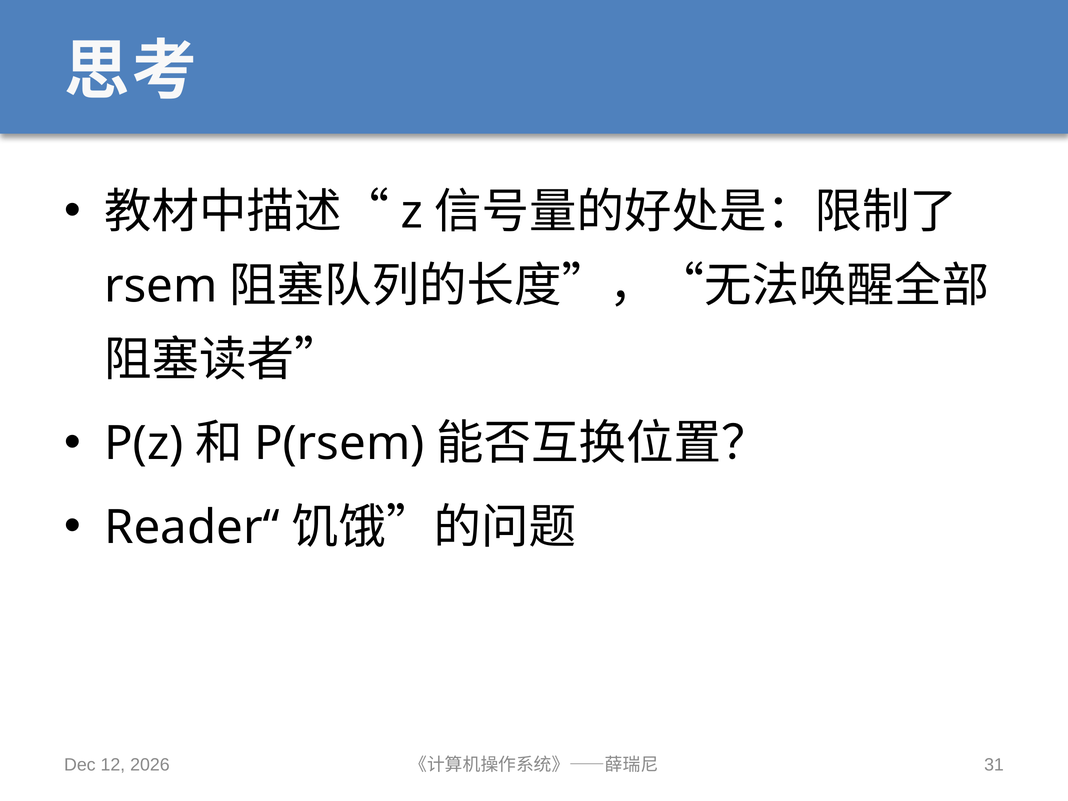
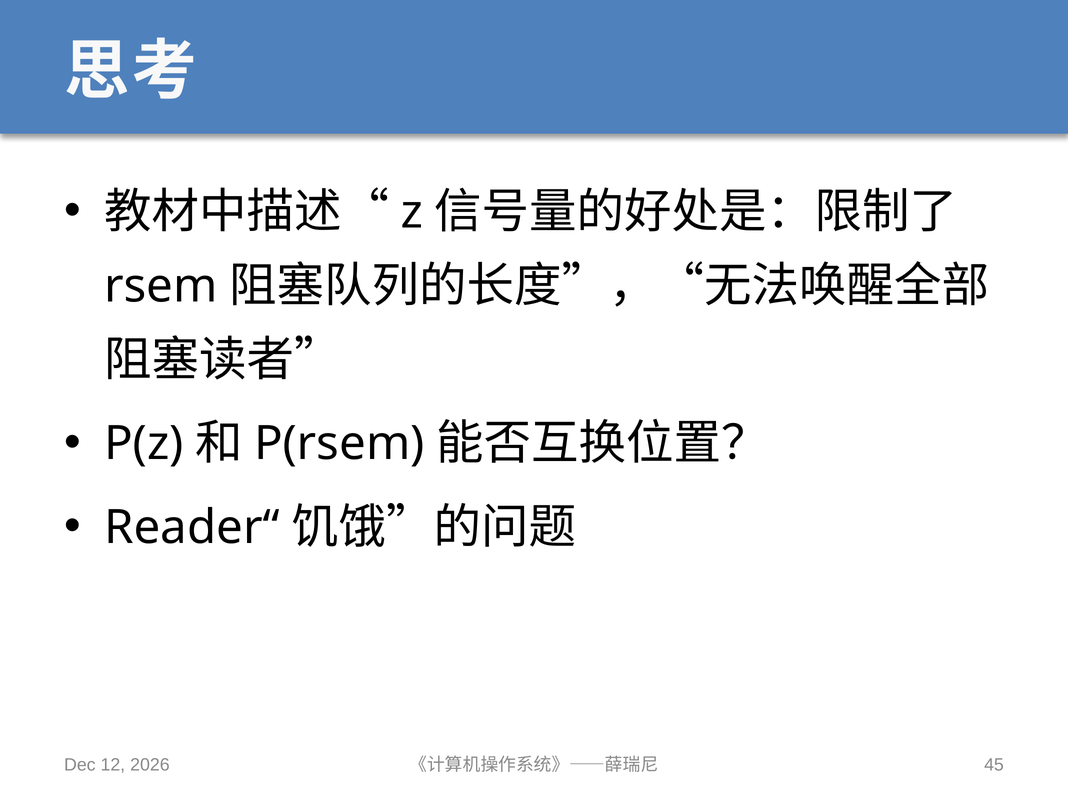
31: 31 -> 45 (994, 765)
